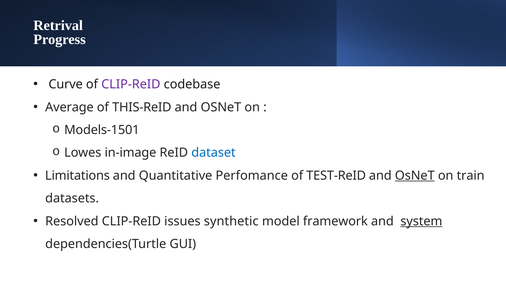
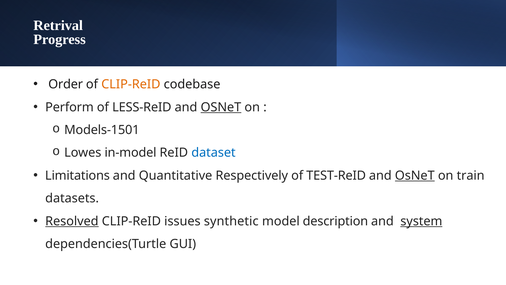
Curve: Curve -> Order (66, 84)
CLIP-ReID colour: purple -> orange (131, 84)
Average: Average -> Perform (69, 107)
THIS-ReID: THIS-ReID -> LESS-ReID (142, 107)
OSNeT underline: none -> present (221, 107)
in-image: in-image -> in-model (130, 153)
Perfomance: Perfomance -> Respectively (252, 175)
Resolved underline: none -> present (72, 221)
framework: framework -> description (335, 221)
